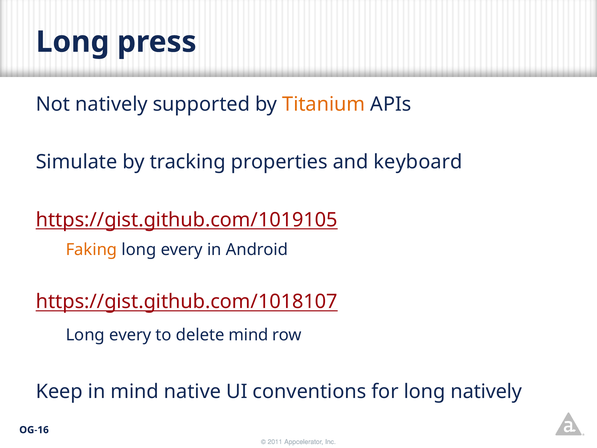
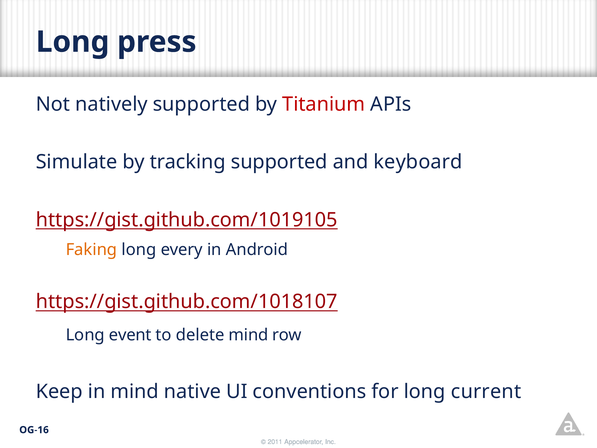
Titanium colour: orange -> red (324, 104)
tracking properties: properties -> supported (279, 162)
every: every -> event (130, 335)
long natively: natively -> current (486, 391)
